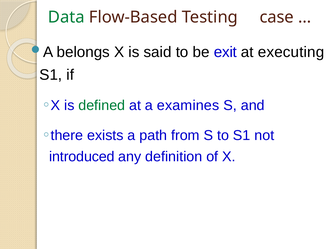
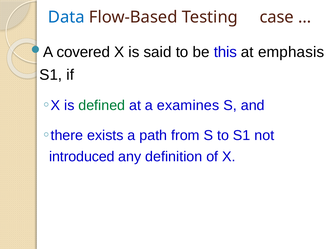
Data colour: green -> blue (66, 17)
belongs: belongs -> covered (83, 52)
exit: exit -> this (225, 52)
executing: executing -> emphasis (291, 52)
